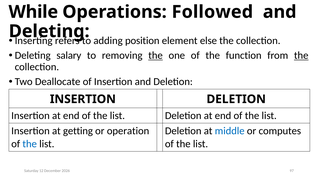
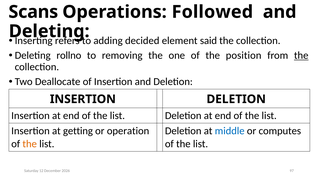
While: While -> Scans (33, 12)
position: position -> decided (142, 41)
else: else -> said (208, 41)
salary: salary -> rollno (69, 55)
the underline: present -> none (156, 55)
function: function -> position (244, 55)
the colour: blue -> orange (30, 144)
